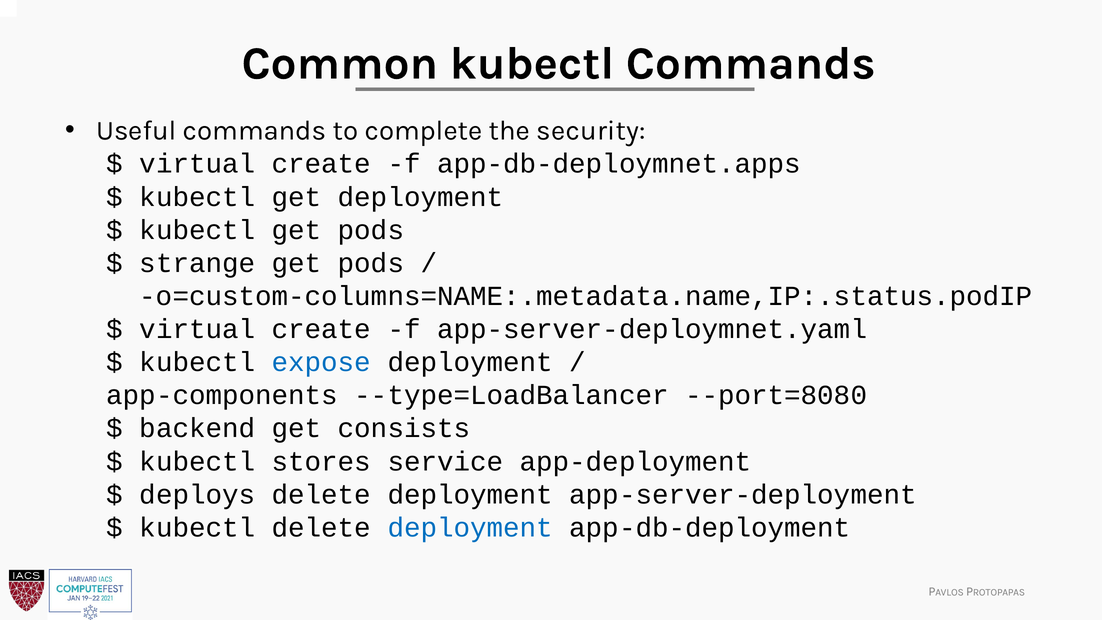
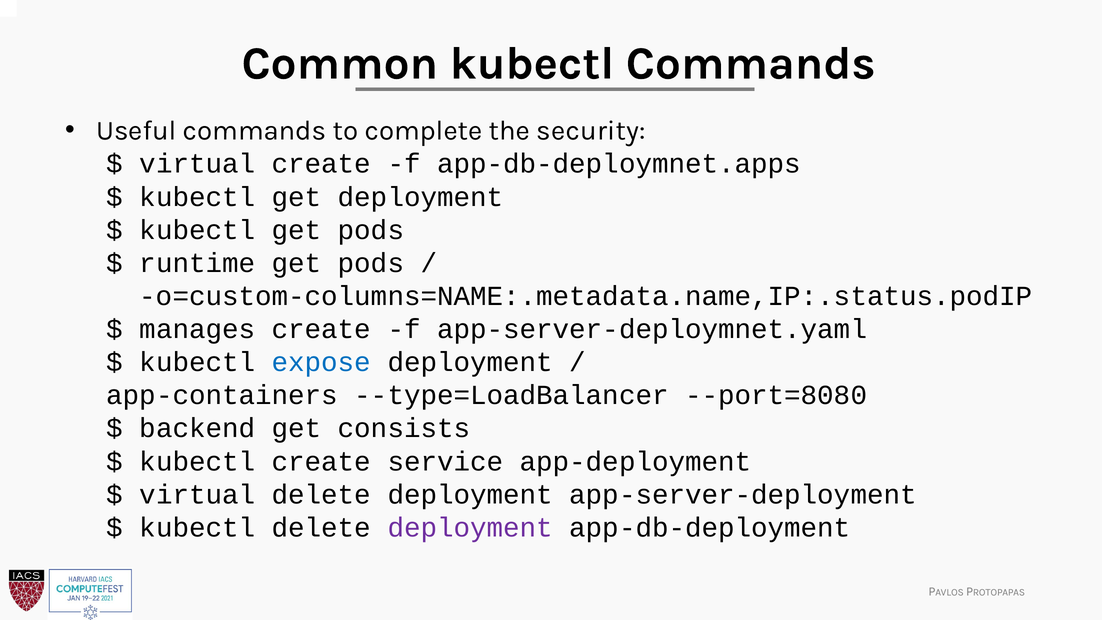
strange: strange -> runtime (197, 263)
virtual: virtual -> manages (197, 329)
app-components: app-components -> app-containers (222, 395)
kubectl stores: stores -> create (321, 461)
deploys: deploys -> virtual (197, 494)
deployment colour: blue -> purple (470, 527)
